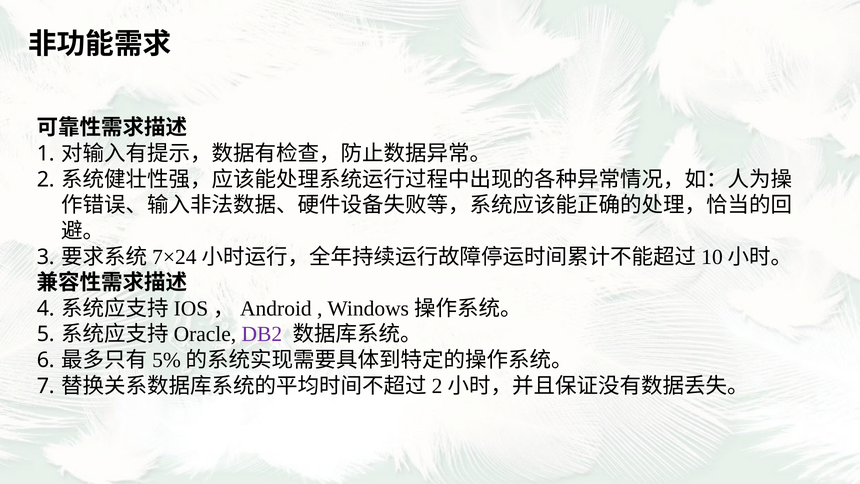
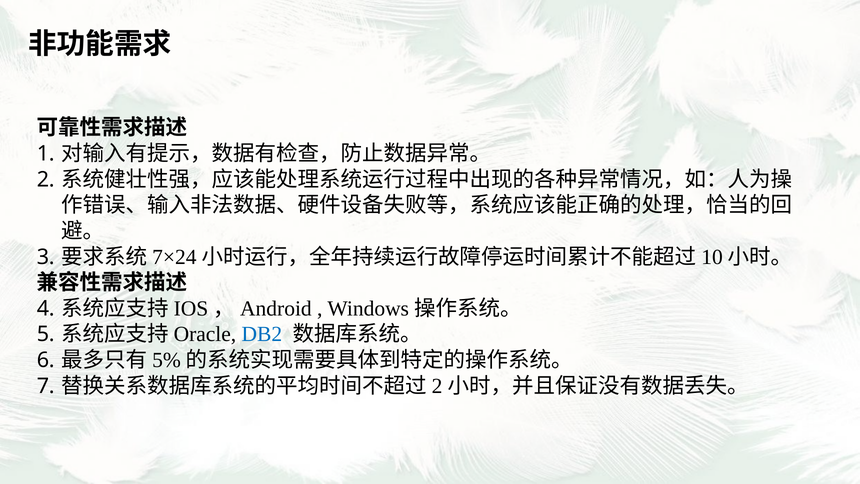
DB2 colour: purple -> blue (262, 334)
